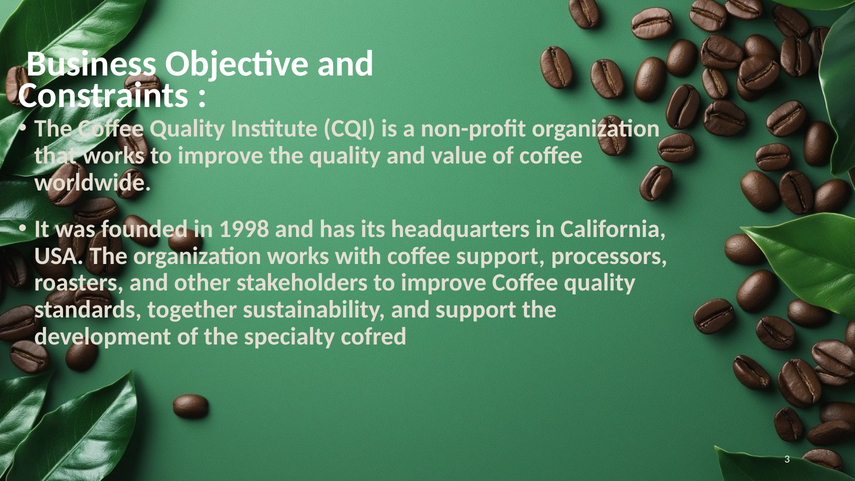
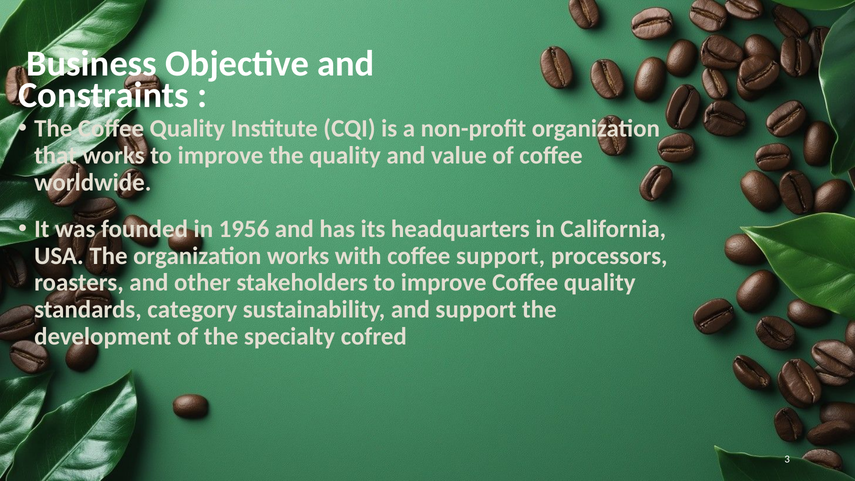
1998: 1998 -> 1956 (244, 229)
together: together -> category (192, 310)
